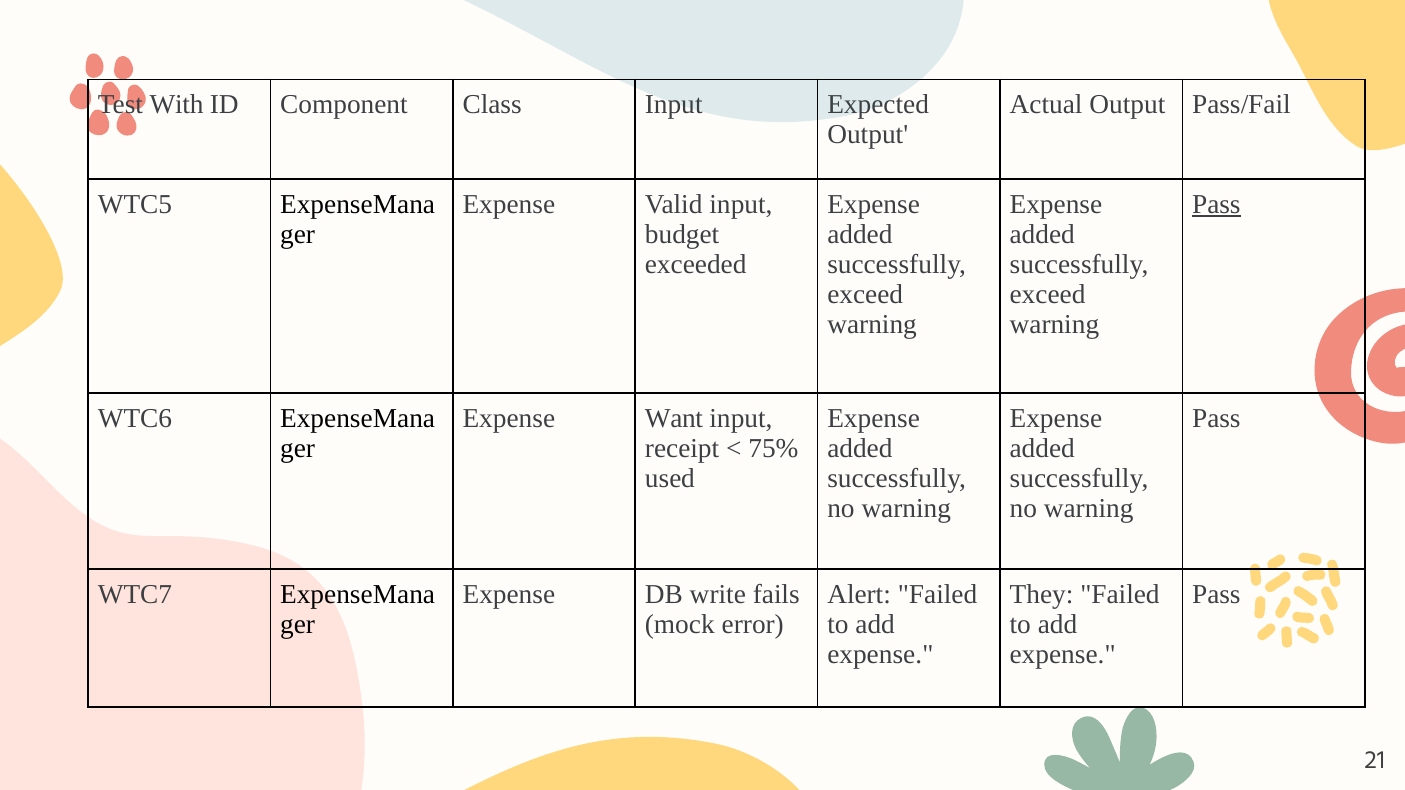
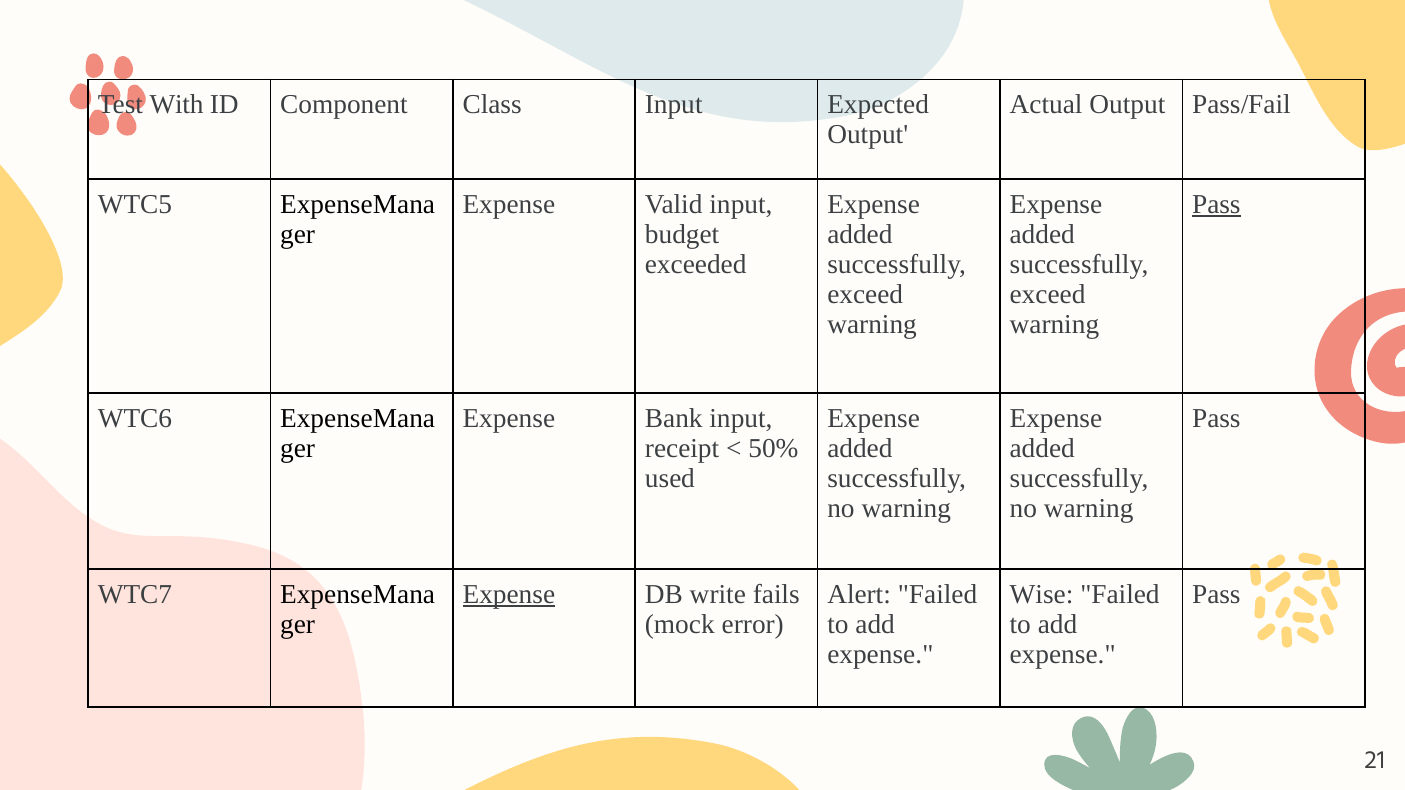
Want: Want -> Bank (674, 418)
75%: 75% -> 50% (773, 449)
Expense underline: none -> present (509, 594)
They: They -> Wise (1042, 594)
